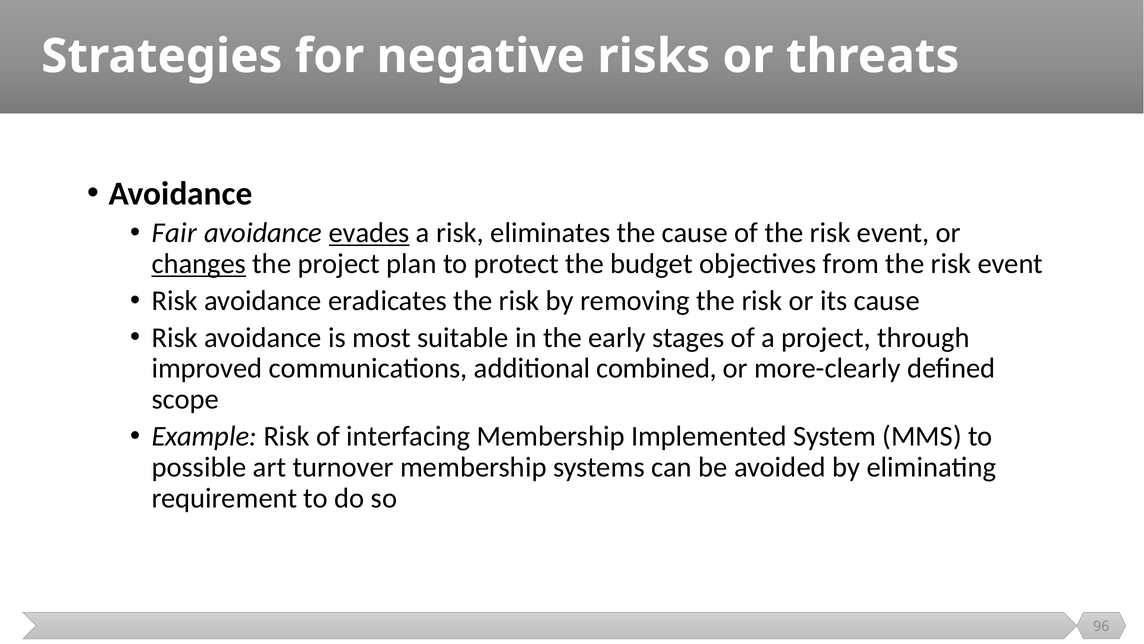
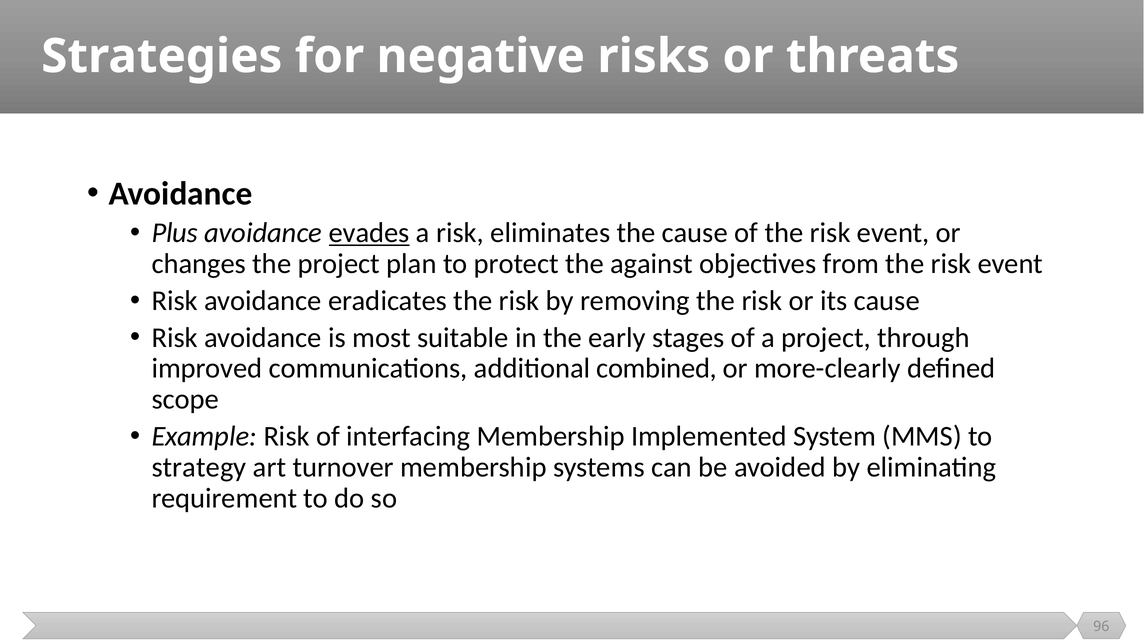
Fair: Fair -> Plus (175, 233)
changes underline: present -> none (199, 264)
budget: budget -> against (652, 264)
possible: possible -> strategy (199, 467)
